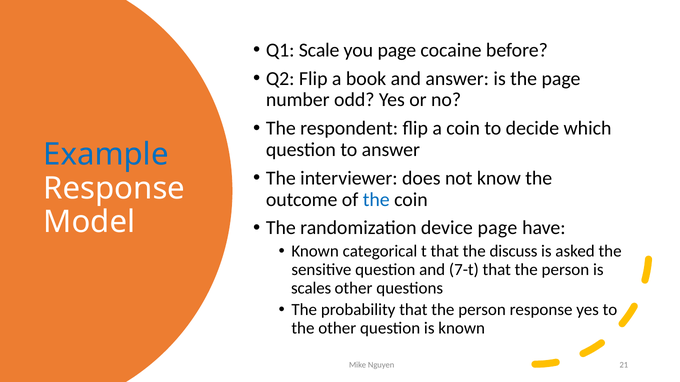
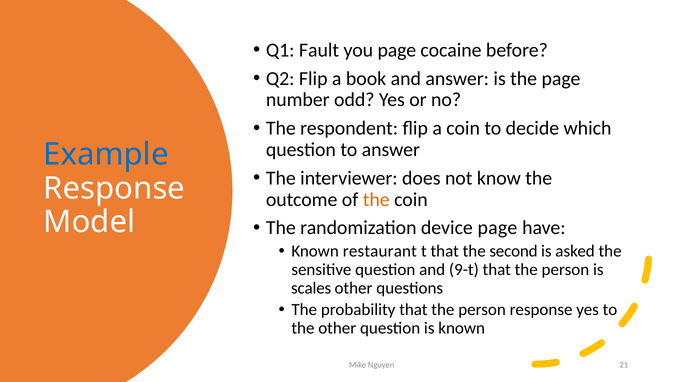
Scale: Scale -> Fault (319, 50)
the colour: blue -> orange (376, 200)
categorical: categorical -> restaurant (380, 252)
discuss: discuss -> second (514, 252)
7-t: 7-t -> 9-t (464, 270)
